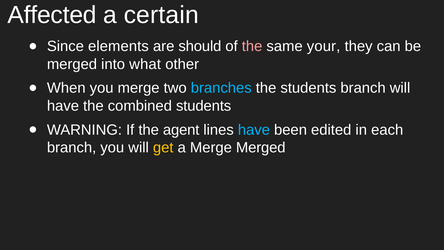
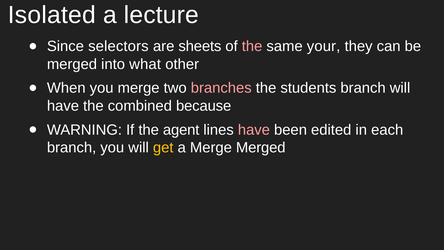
Affected: Affected -> Isolated (52, 15)
certain: certain -> lecture (161, 15)
elements: elements -> selectors (118, 46)
should: should -> sheets (200, 46)
branches colour: light blue -> pink (221, 88)
combined students: students -> because (204, 106)
have colour: light blue -> pink (254, 130)
